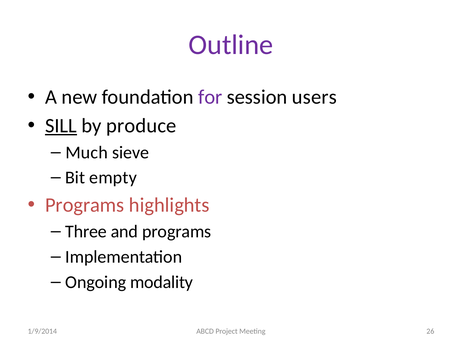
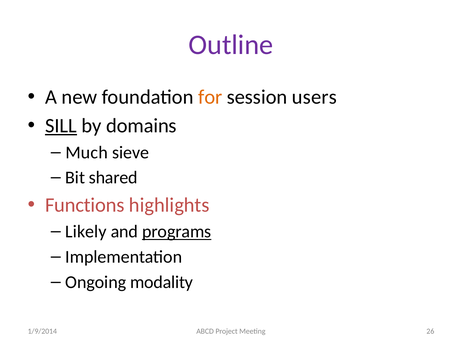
for colour: purple -> orange (210, 97)
produce: produce -> domains (141, 126)
empty: empty -> shared (113, 177)
Programs: Programs -> Functions (85, 205)
Three: Three -> Likely (86, 231)
programs underline: none -> present (177, 231)
